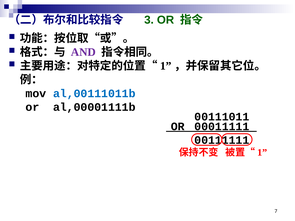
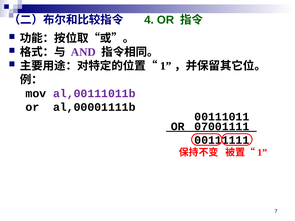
3: 3 -> 4 (149, 20)
al,00111011b colour: blue -> purple (94, 94)
00011111: 00011111 -> 07001111 (222, 127)
